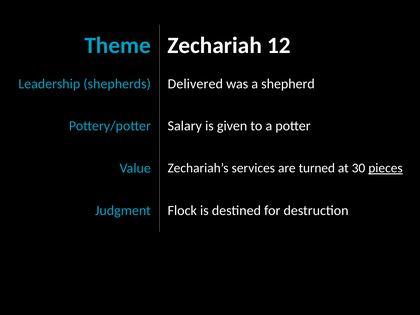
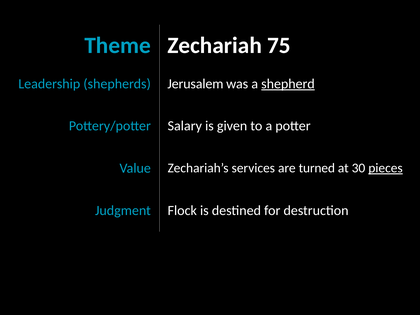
12: 12 -> 75 (279, 46)
Delivered: Delivered -> Jerusalem (195, 84)
shepherd underline: none -> present (288, 84)
